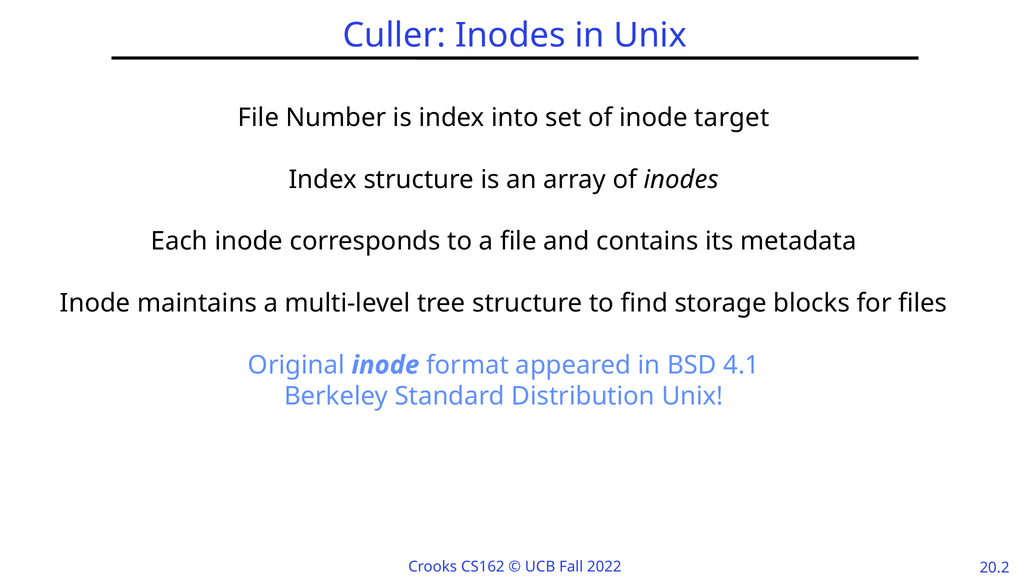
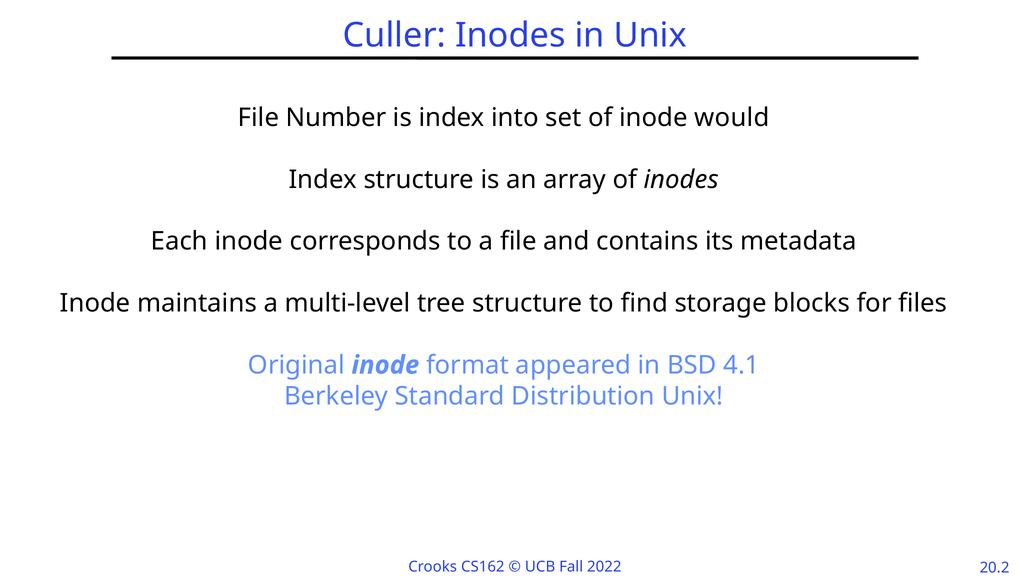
target: target -> would (732, 118)
